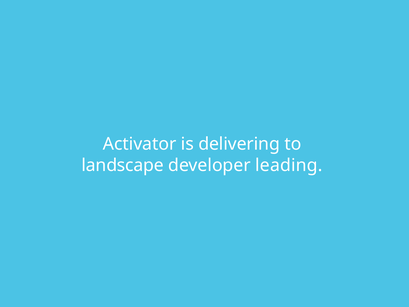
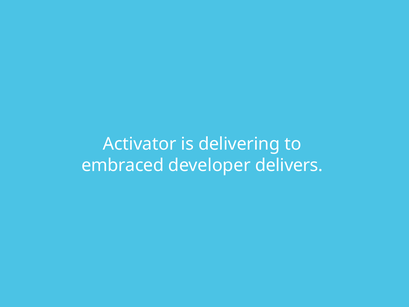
landscape: landscape -> embraced (123, 165)
leading: leading -> delivers (289, 165)
